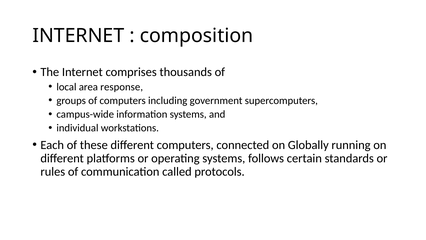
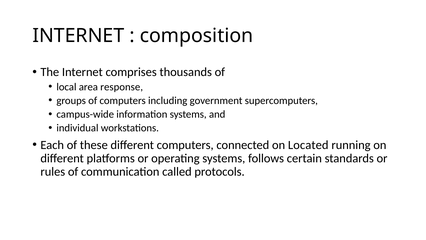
Globally: Globally -> Located (308, 145)
